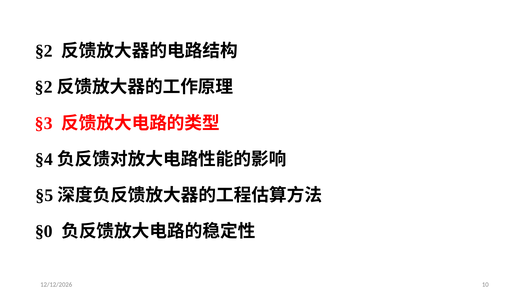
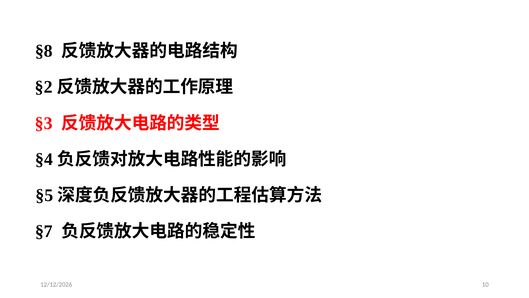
§2: §2 -> §8 (44, 51)
§0: §0 -> §7 (44, 231)
